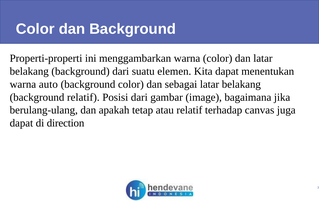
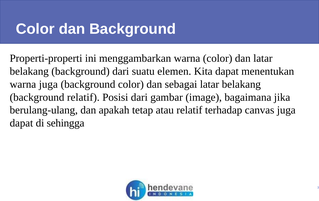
warna auto: auto -> juga (48, 84)
direction: direction -> sehingga (66, 123)
